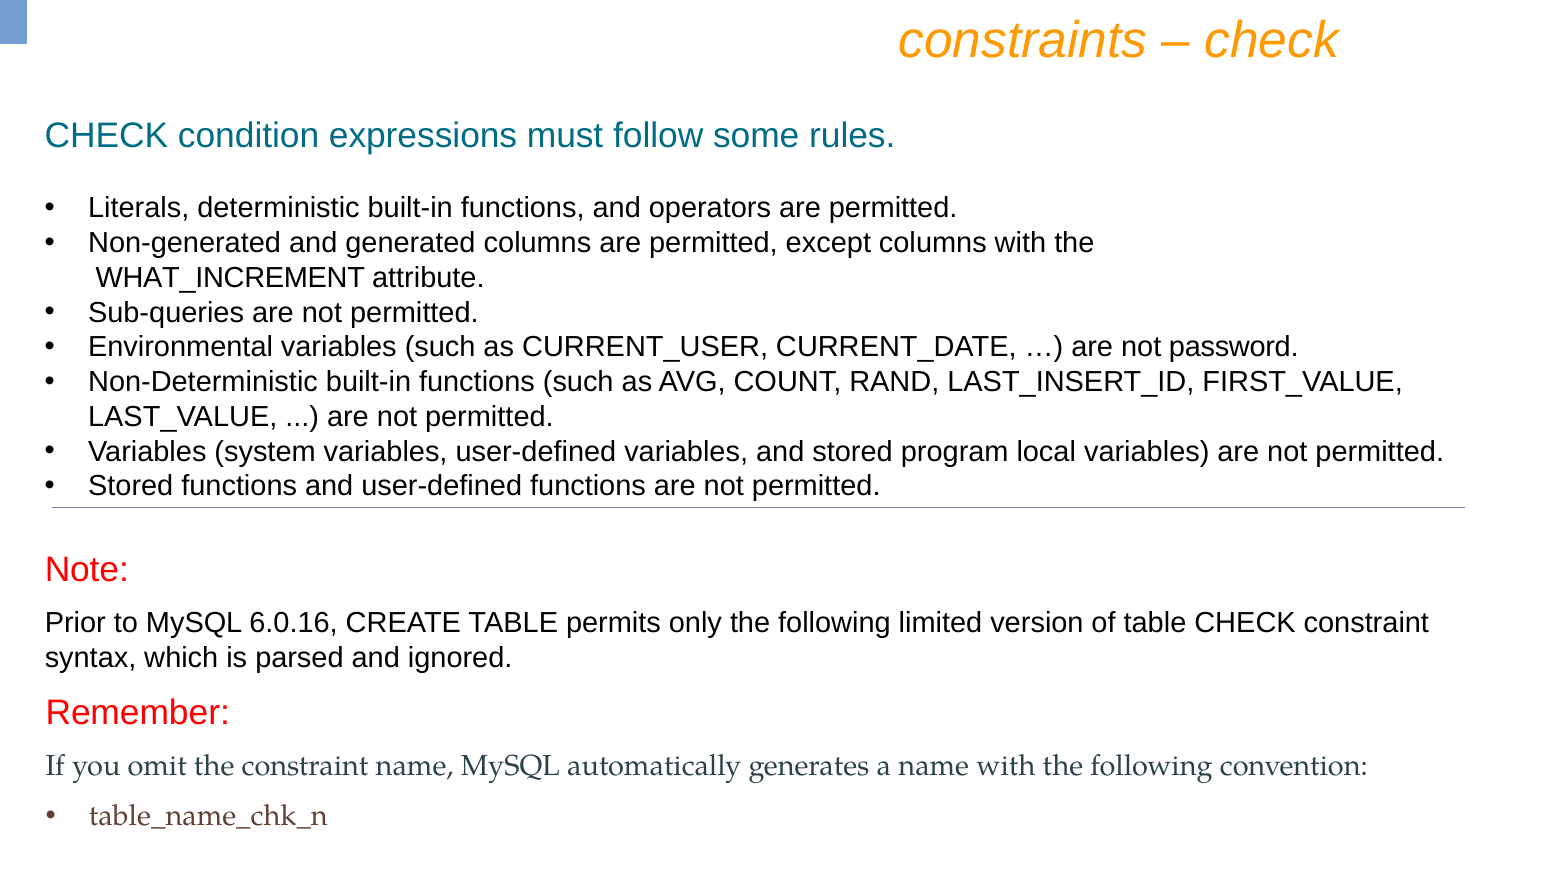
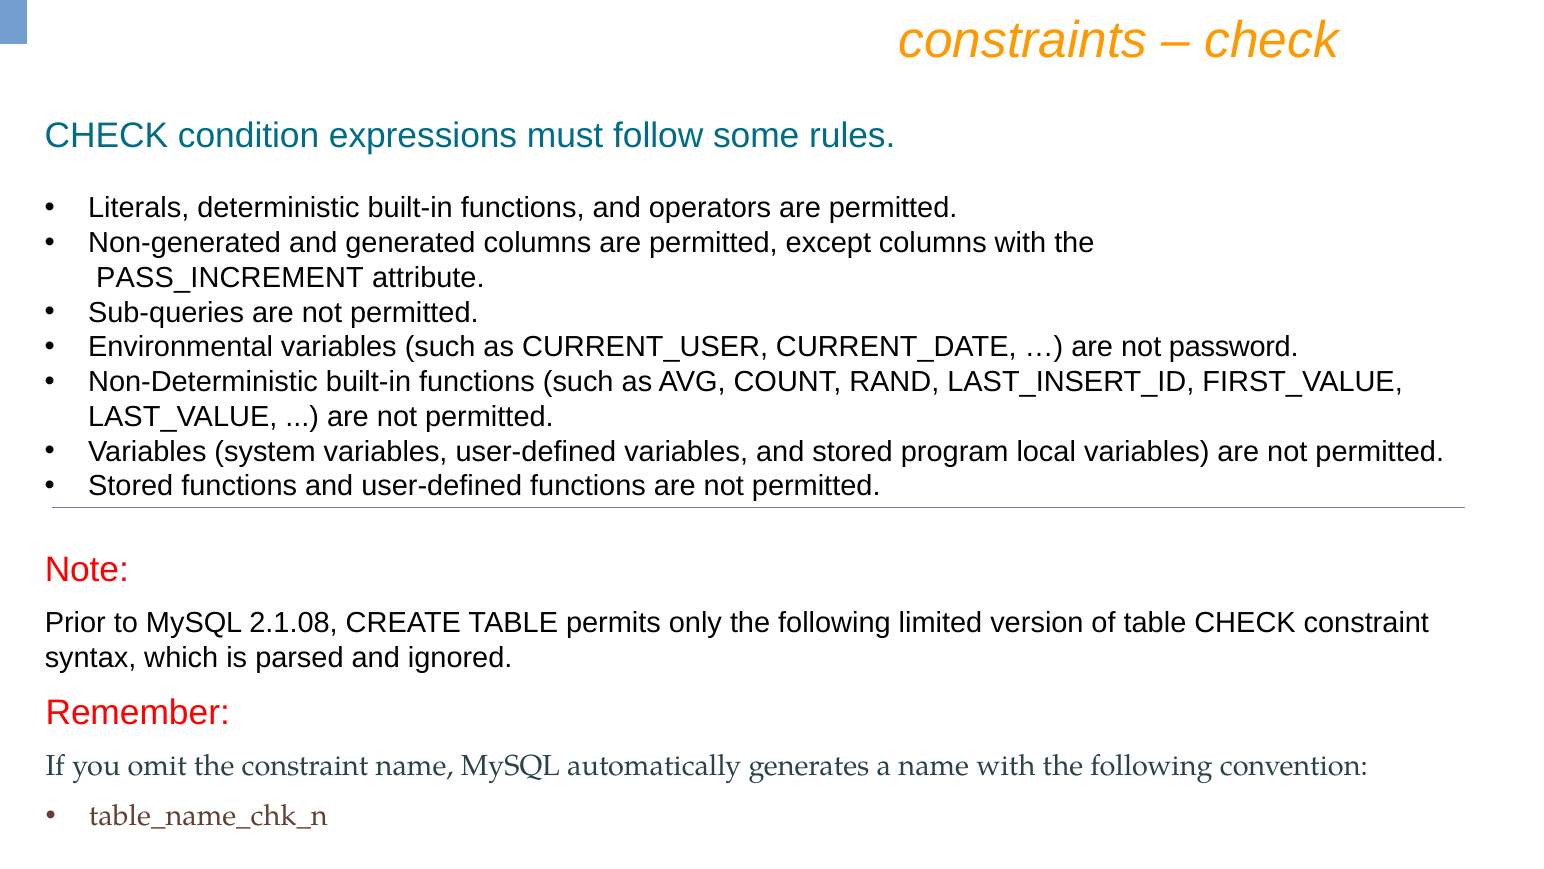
WHAT_INCREMENT: WHAT_INCREMENT -> PASS_INCREMENT (230, 278)
6.0.16: 6.0.16 -> 2.1.08 (294, 623)
